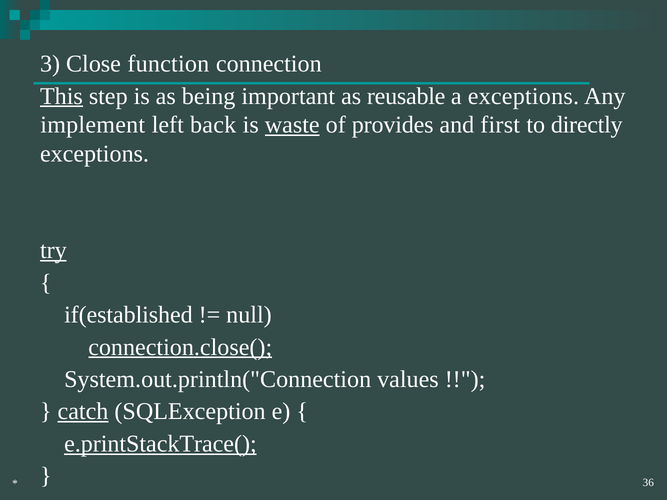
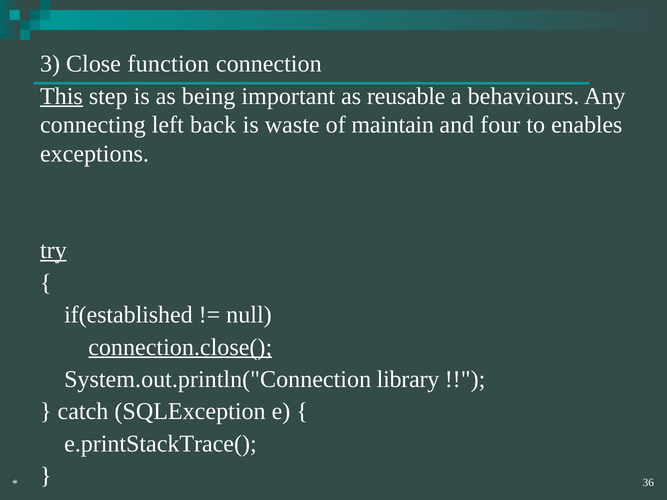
a exceptions: exceptions -> behaviours (524, 96)
implement: implement -> connecting (93, 125)
waste underline: present -> none (292, 125)
provides: provides -> maintain (393, 125)
first: first -> four (500, 125)
directly: directly -> enables (587, 125)
values: values -> library (408, 379)
catch underline: present -> none (83, 412)
e.printStackTrace( underline: present -> none (160, 444)
